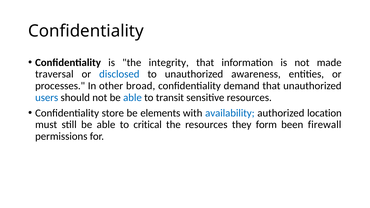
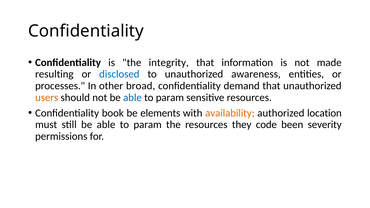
traversal: traversal -> resulting (54, 74)
users colour: blue -> orange (47, 98)
transit: transit -> param (170, 98)
store: store -> book (113, 113)
availability colour: blue -> orange (230, 113)
critical: critical -> param (148, 125)
form: form -> code (266, 125)
firewall: firewall -> severity (325, 125)
